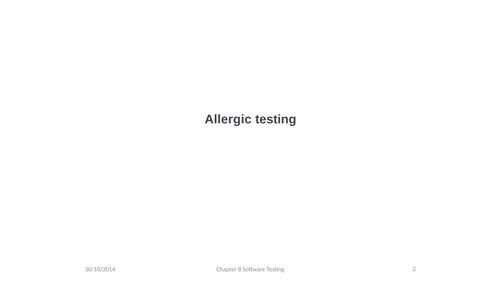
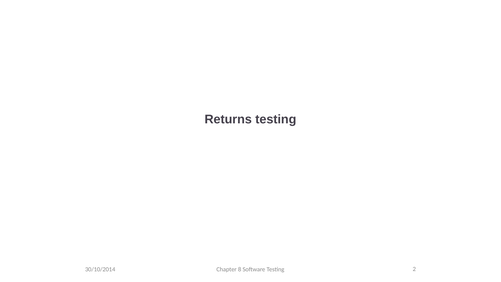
Allergic: Allergic -> Returns (228, 119)
